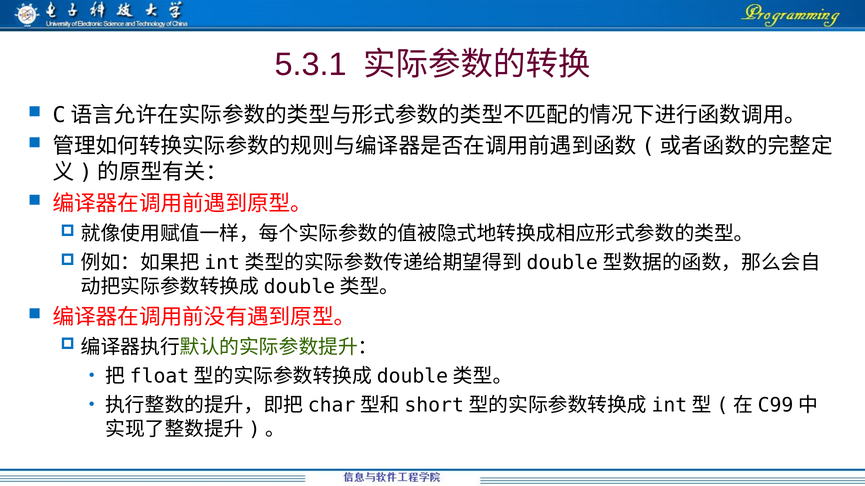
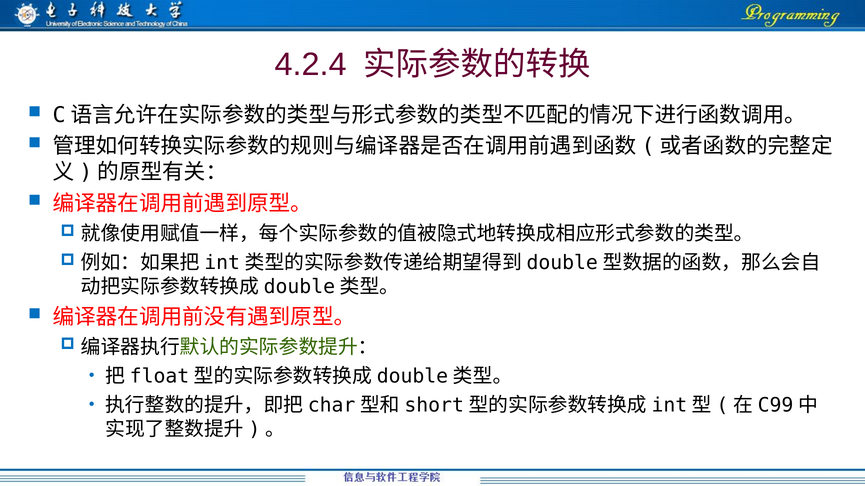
5.3.1: 5.3.1 -> 4.2.4 (311, 64)
